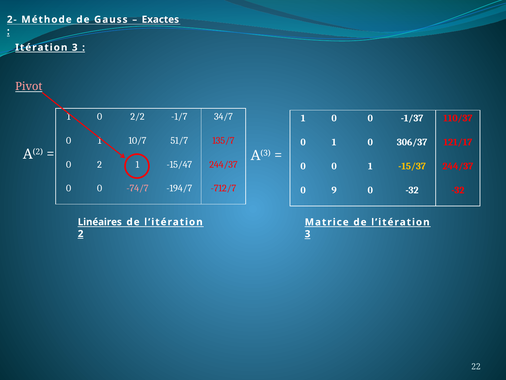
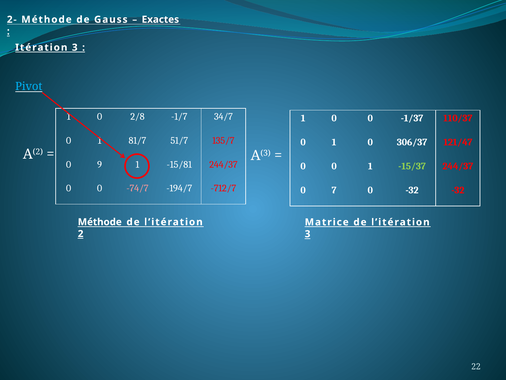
Pivot colour: pink -> light blue (29, 86)
2/2: 2/2 -> 2/8 (137, 116)
10/7: 10/7 -> 81/7 (137, 140)
121/17: 121/17 -> 121/47 (458, 142)
0 2: 2 -> 9 (100, 164)
-15/47: -15/47 -> -15/81 (179, 164)
-15/37 colour: yellow -> light green (412, 166)
9: 9 -> 7 (334, 190)
Linéaires: Linéaires -> Méthode (100, 222)
